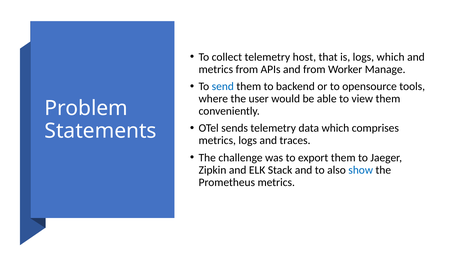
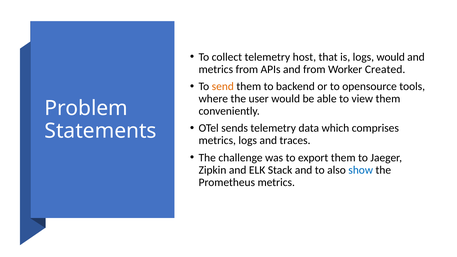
logs which: which -> would (391, 57)
Manage: Manage -> Created (385, 69)
send colour: blue -> orange (223, 86)
